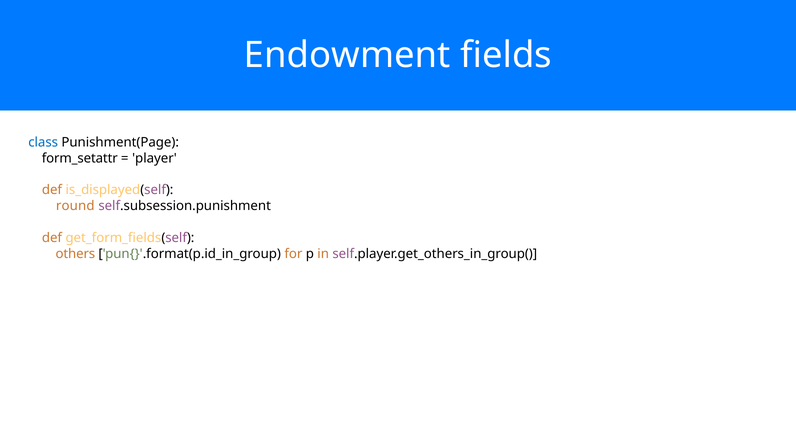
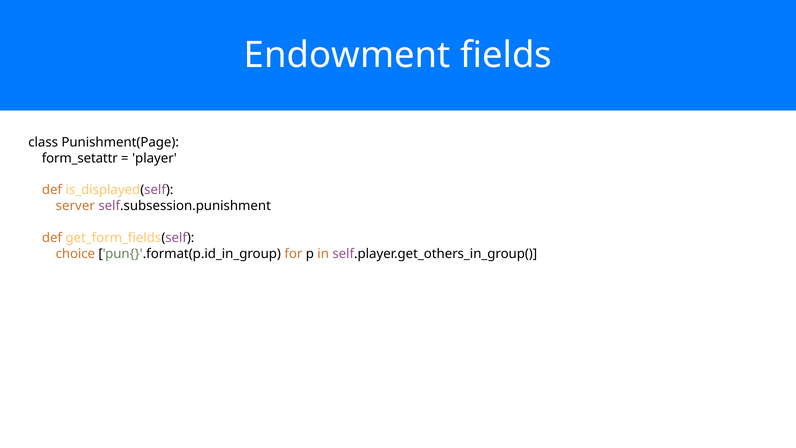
class colour: blue -> black (43, 142)
round: round -> server (75, 206)
others: others -> choice (75, 254)
